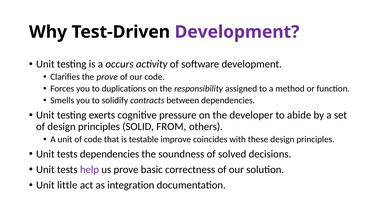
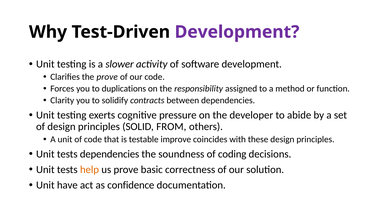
occurs: occurs -> slower (120, 64)
Smells: Smells -> Clarity (62, 100)
solved: solved -> coding (232, 154)
help colour: purple -> orange (89, 169)
little: little -> have (67, 185)
integration: integration -> confidence (131, 185)
